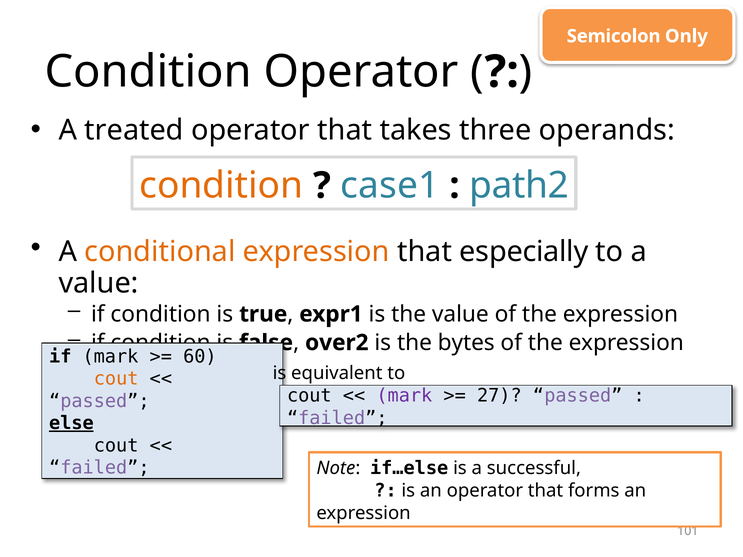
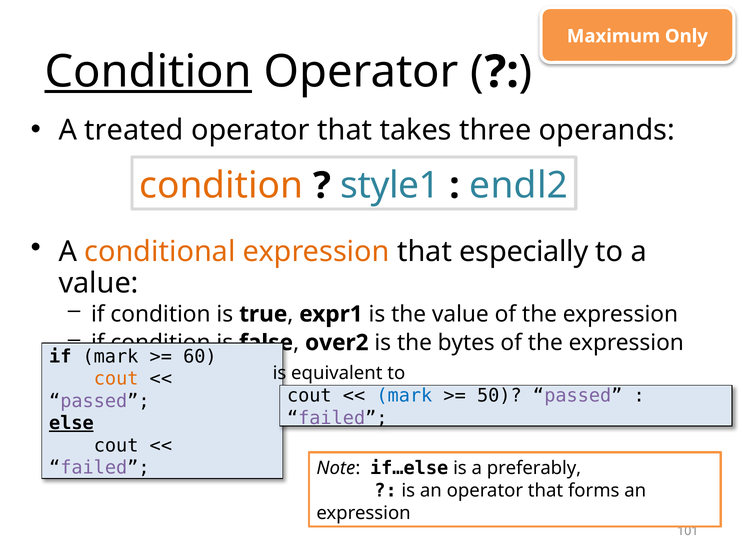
Semicolon: Semicolon -> Maximum (614, 36)
Condition underline: none -> present (148, 72)
case1: case1 -> style1 (390, 186)
path2: path2 -> endl2 (519, 186)
mark colour: purple -> blue (404, 396)
27: 27 -> 50 (499, 396)
successful: successful -> preferably (534, 469)
